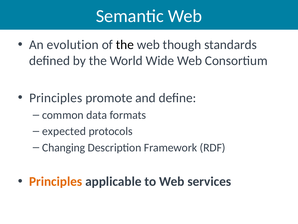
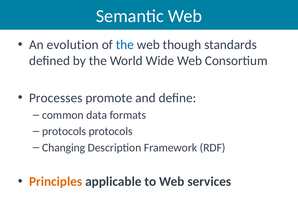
the colour: black -> blue (125, 45)
Principles: Principles -> Processes (56, 98)
expected: expected -> protocols (64, 131)
